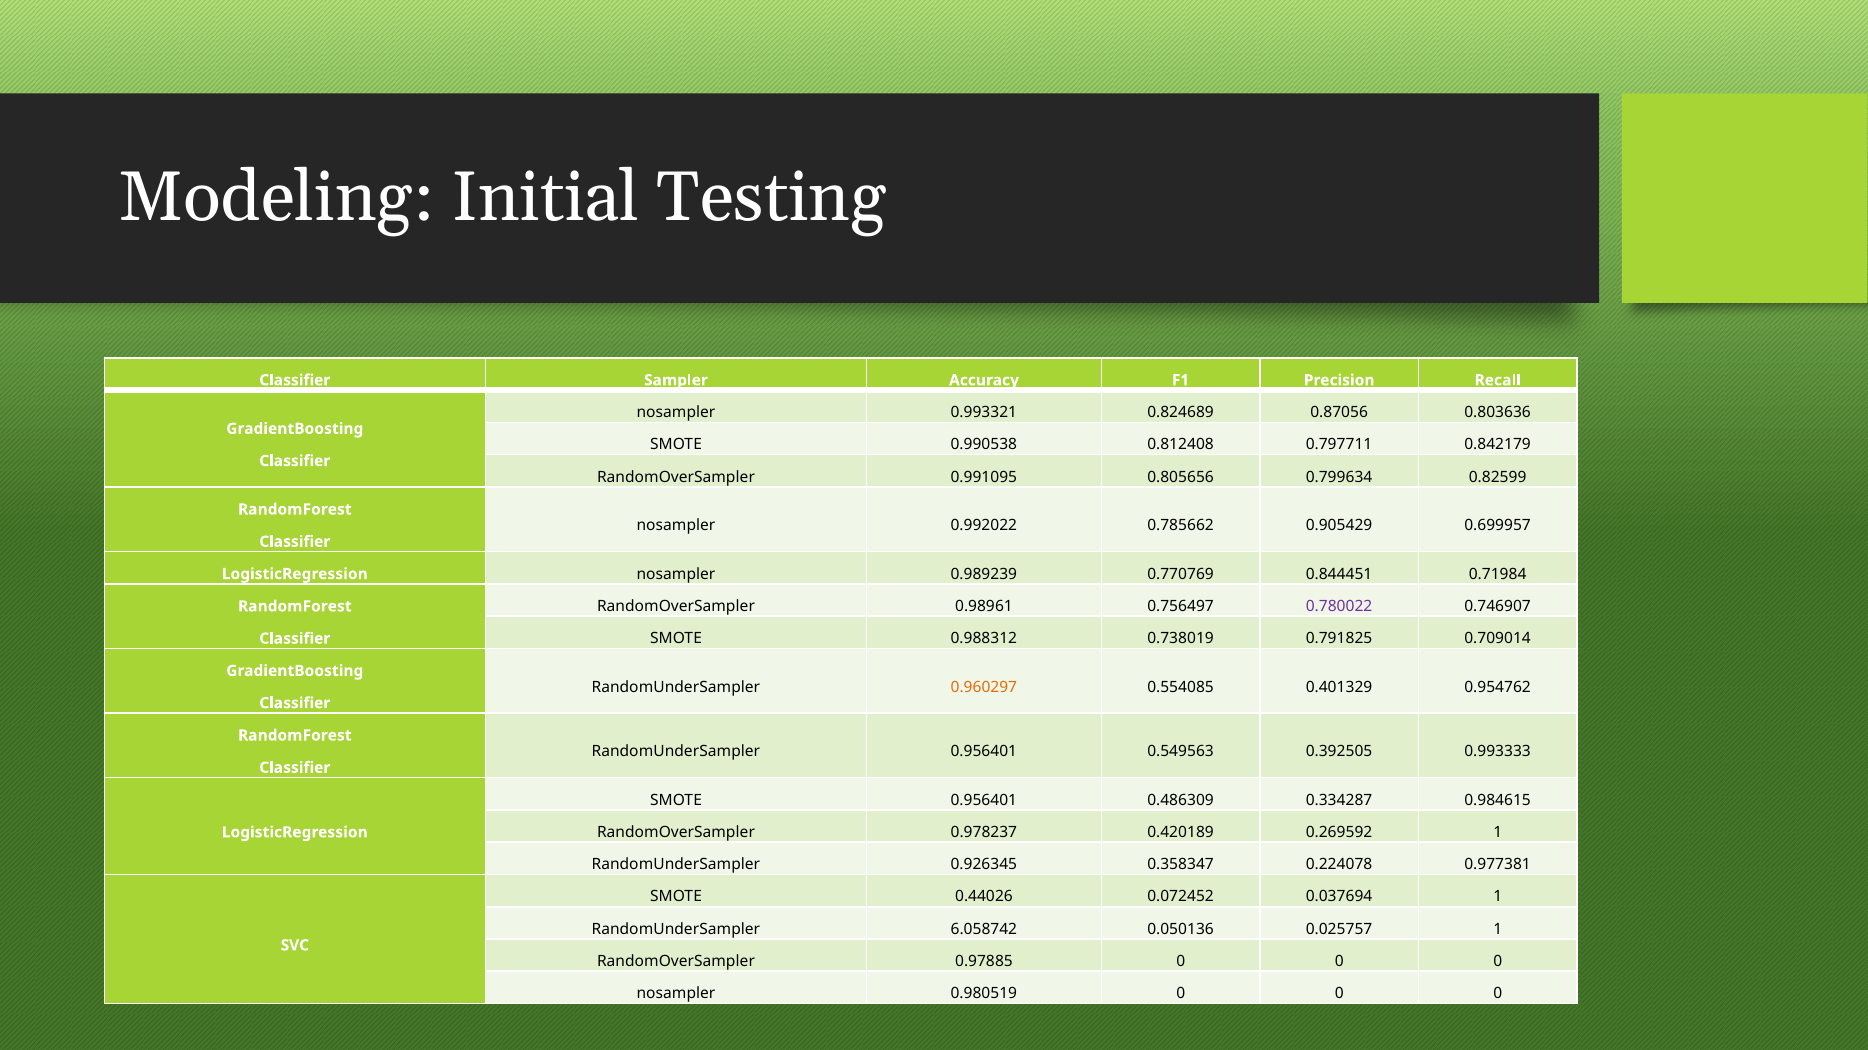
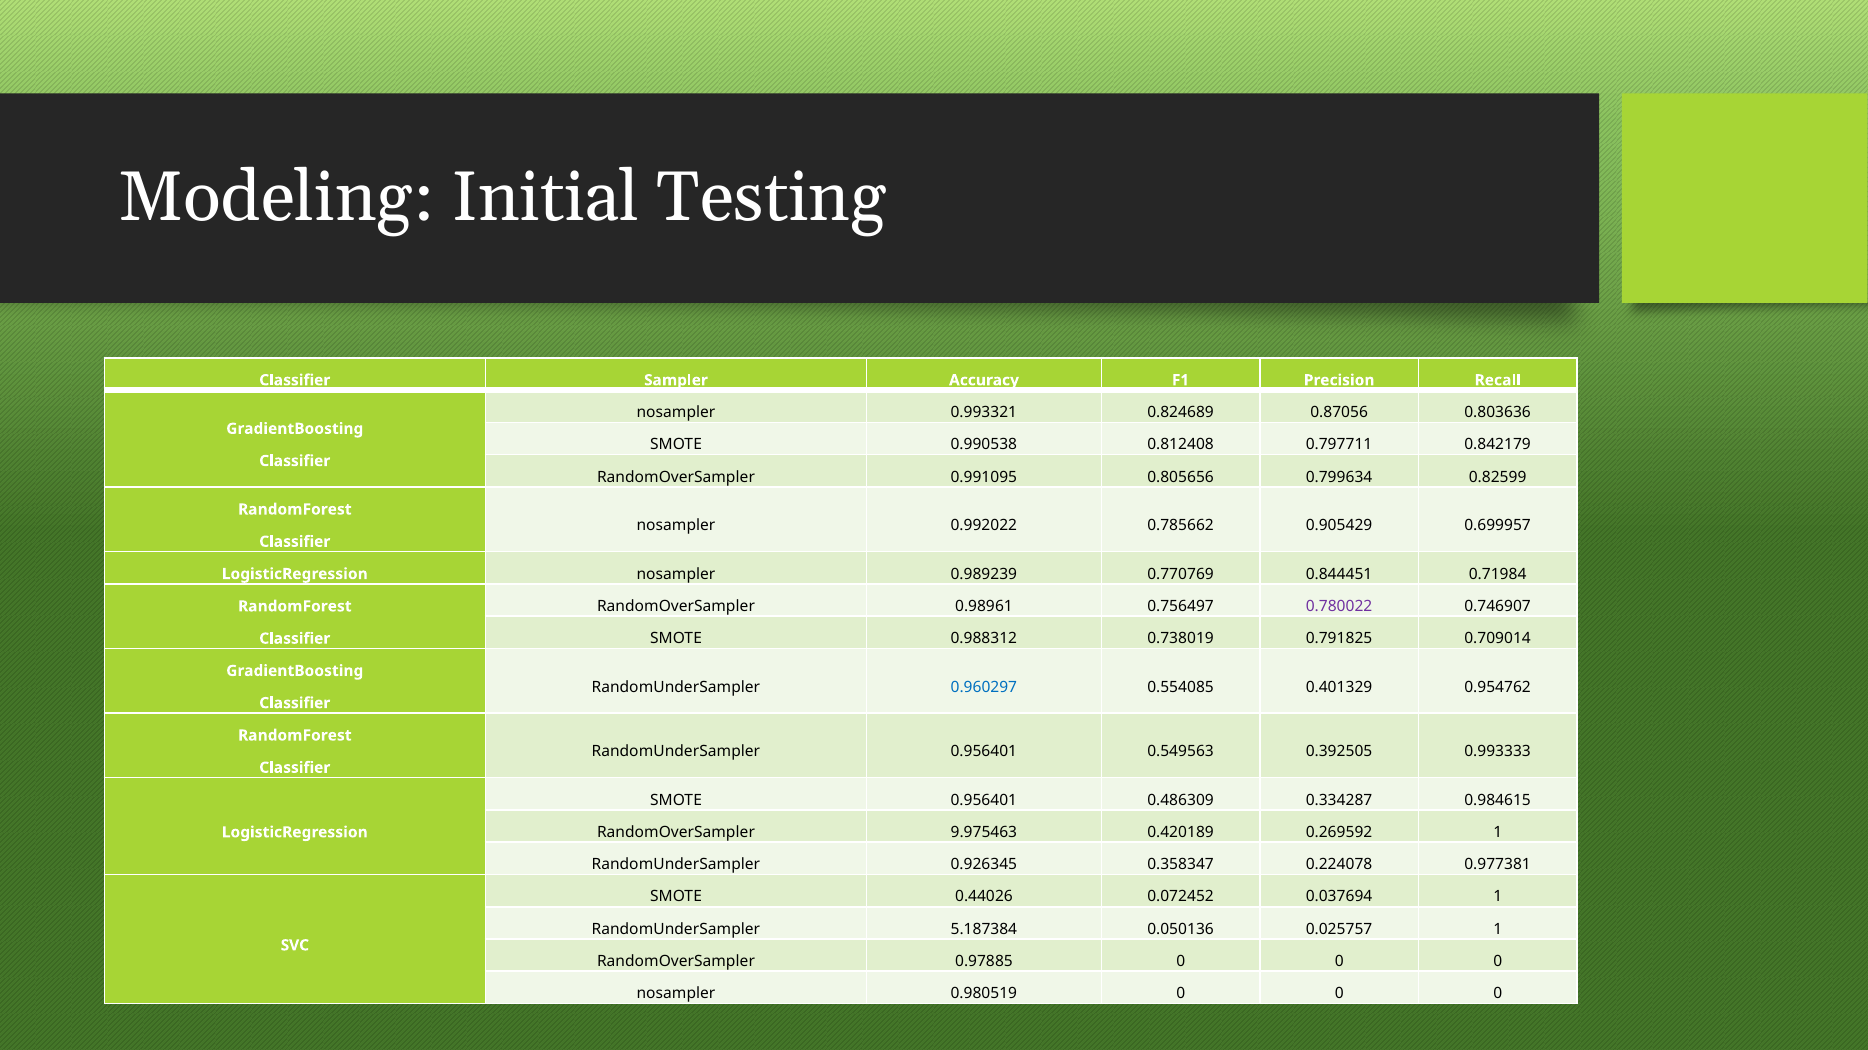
0.960297 colour: orange -> blue (984, 687)
0.978237: 0.978237 -> 9.975463 (984, 833)
6.058742: 6.058742 -> 5.187384 (984, 930)
